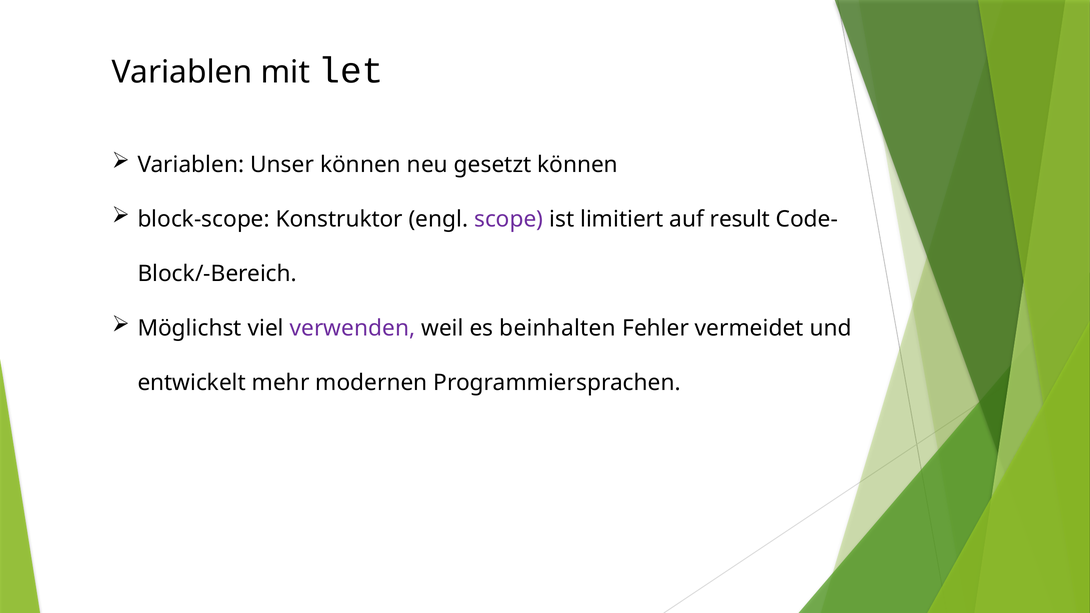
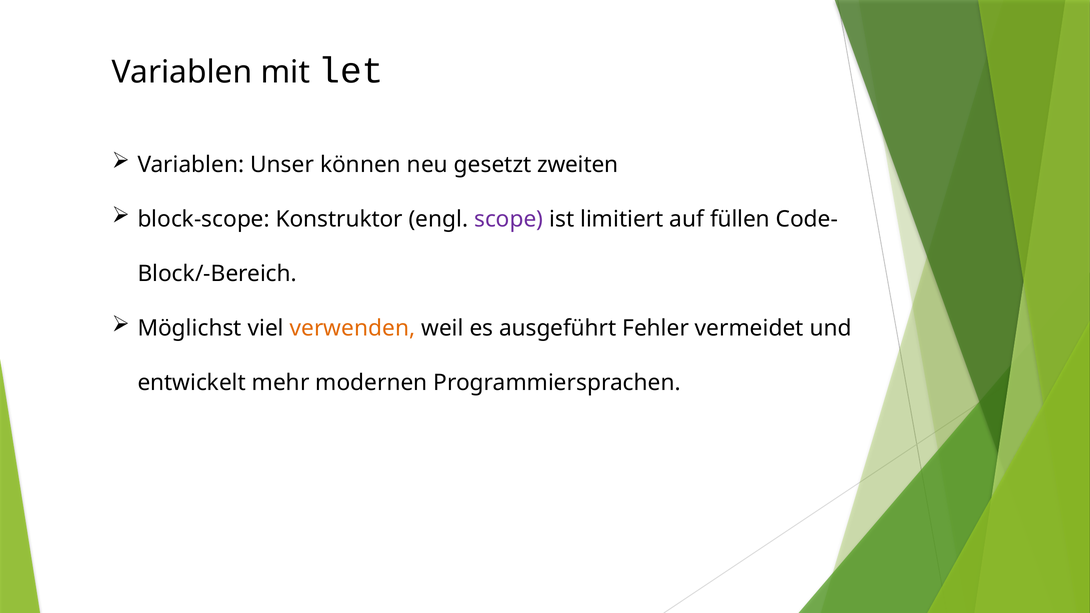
gesetzt können: können -> zweiten (578, 165)
result: result -> füllen (740, 219)
verwenden colour: purple -> orange (352, 328)
beinhalten: beinhalten -> ausgeführt (558, 328)
